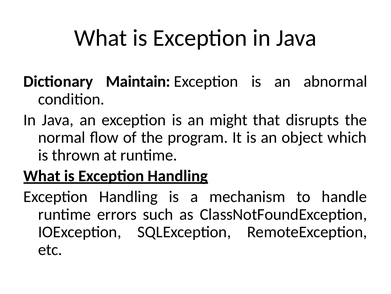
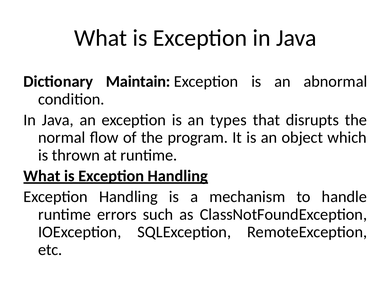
might: might -> types (228, 120)
